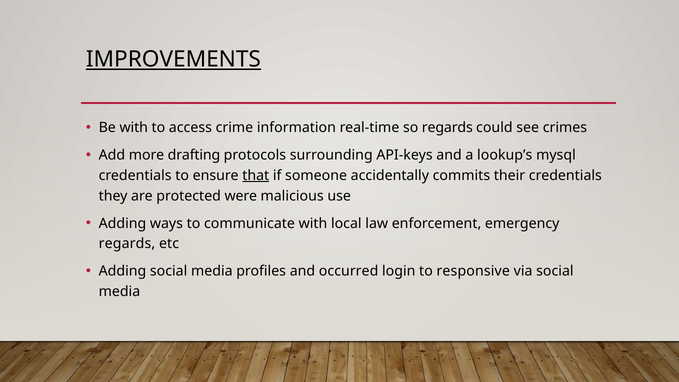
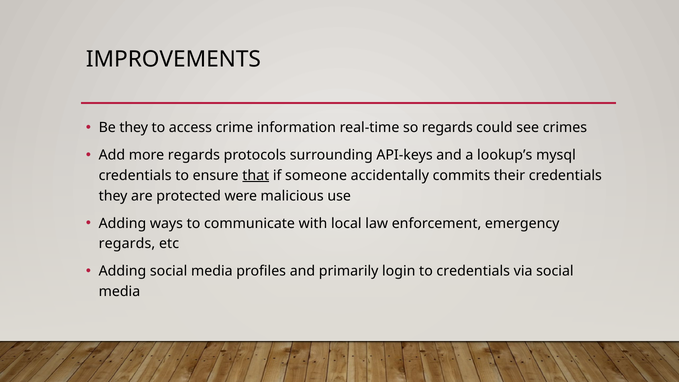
IMPROVEMENTS underline: present -> none (173, 59)
Be with: with -> they (134, 128)
more drafting: drafting -> regards (194, 155)
occurred: occurred -> primarily (349, 271)
to responsive: responsive -> credentials (473, 271)
